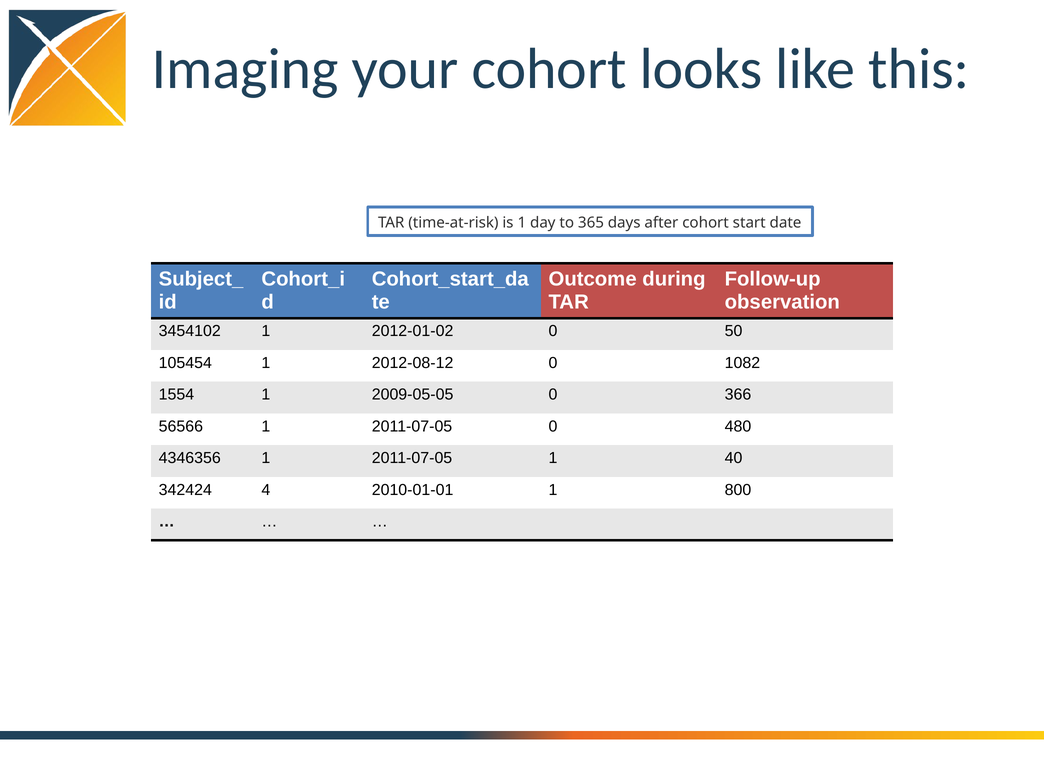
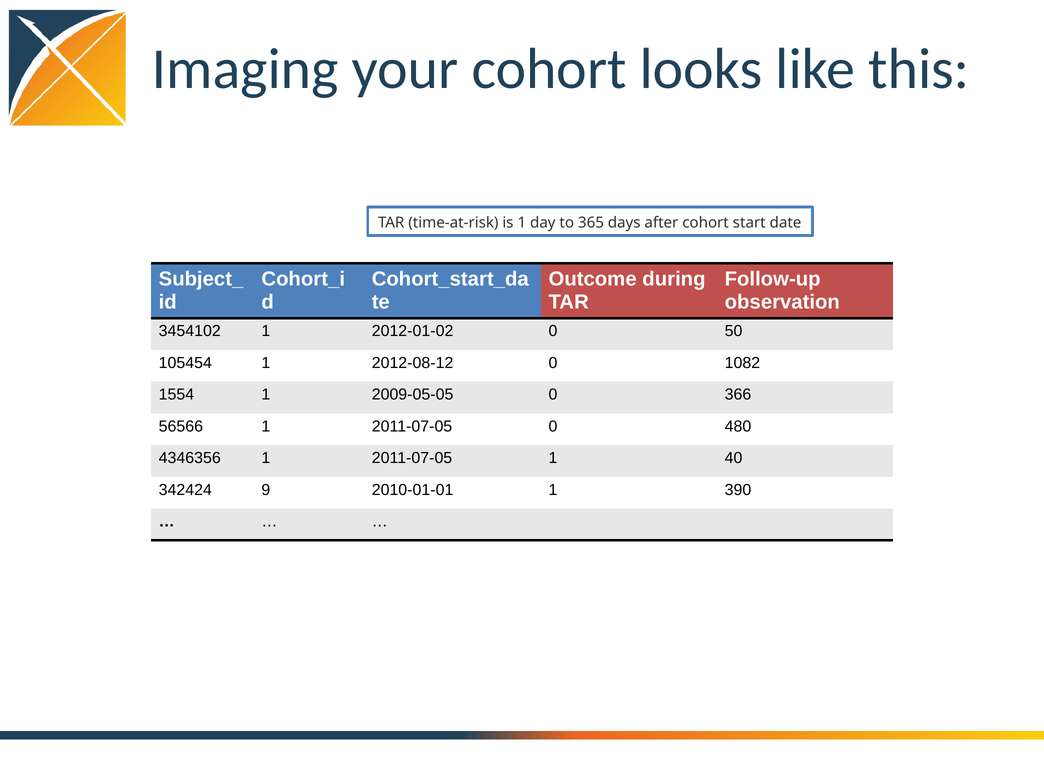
4: 4 -> 9 (266, 490)
800: 800 -> 390 (738, 490)
